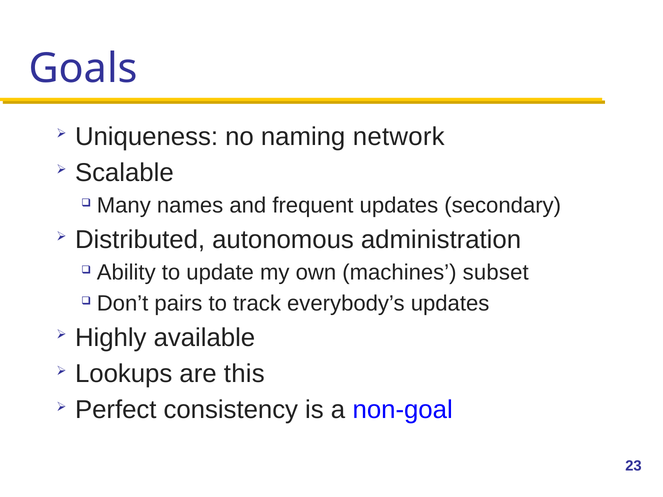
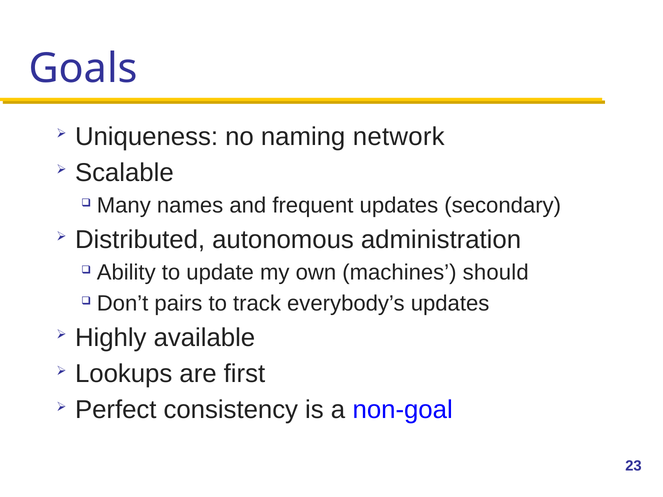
subset: subset -> should (496, 273)
this: this -> first (244, 374)
